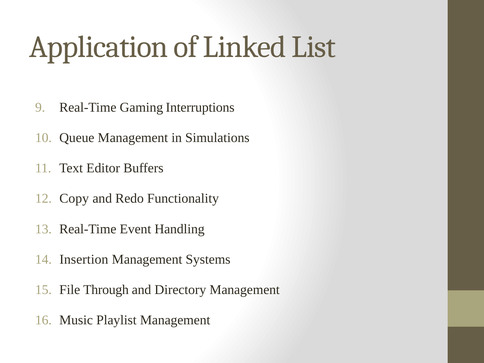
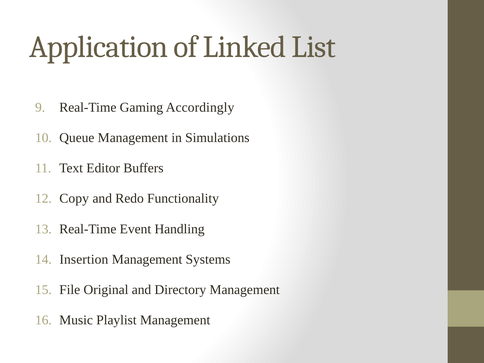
Interruptions: Interruptions -> Accordingly (200, 107)
Through: Through -> Original (106, 290)
